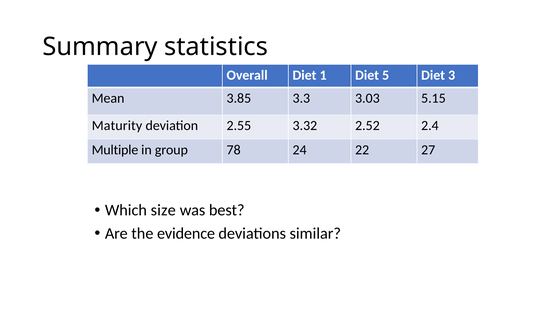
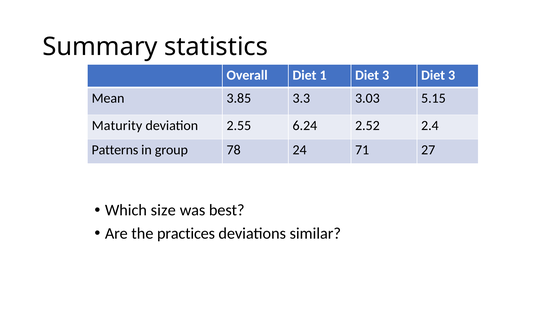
1 Diet 5: 5 -> 3 (386, 75)
3.32: 3.32 -> 6.24 (305, 125)
Multiple: Multiple -> Patterns (115, 150)
22: 22 -> 71 (362, 150)
evidence: evidence -> practices (186, 233)
